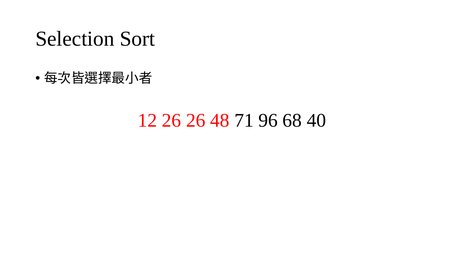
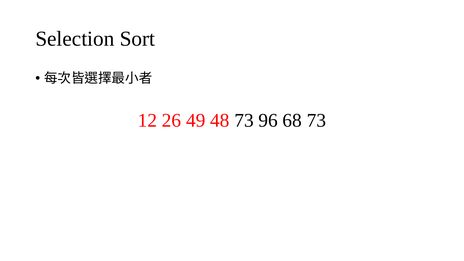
26 26: 26 -> 49 (196, 120)
48 71: 71 -> 73 (244, 120)
68 40: 40 -> 73 (316, 120)
